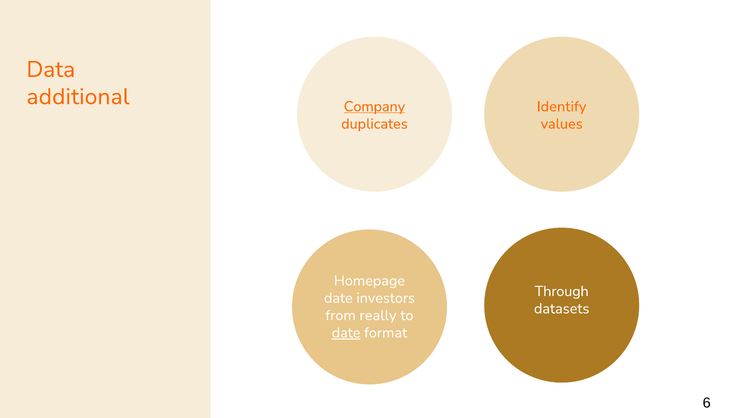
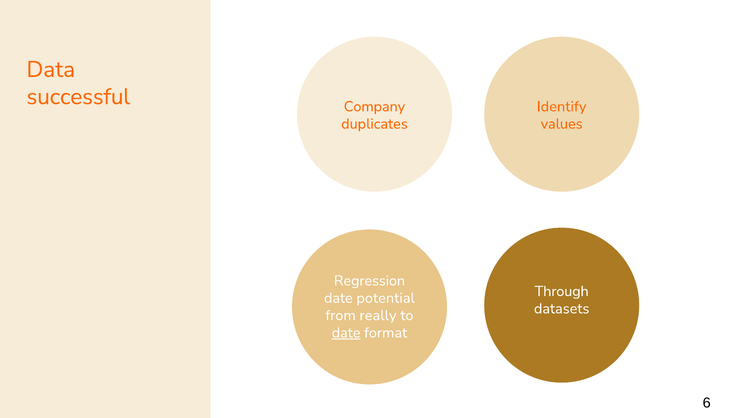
additional: additional -> successful (78, 97)
Company underline: present -> none (374, 107)
Homepage: Homepage -> Regression (369, 281)
investors: investors -> potential (386, 298)
